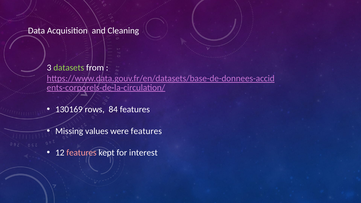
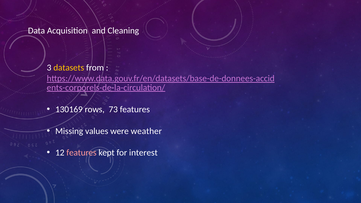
datasets colour: light green -> yellow (69, 68)
84: 84 -> 73 (113, 109)
were features: features -> weather (146, 131)
